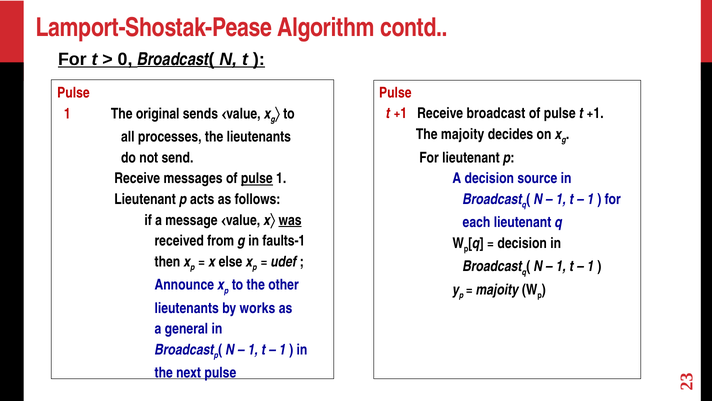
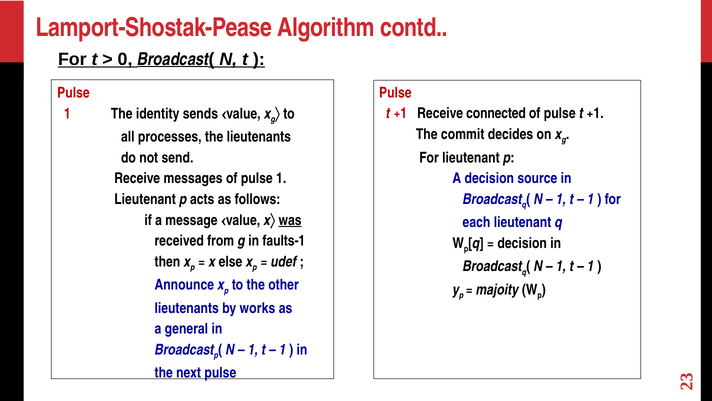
Receive broadcast: broadcast -> connected (496, 113)
original: original -> identity (158, 114)
The majoity: majoity -> commit (463, 134)
pulse underline: present -> none (257, 178)
